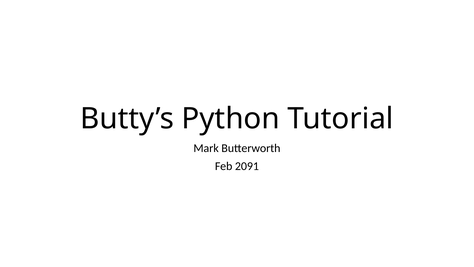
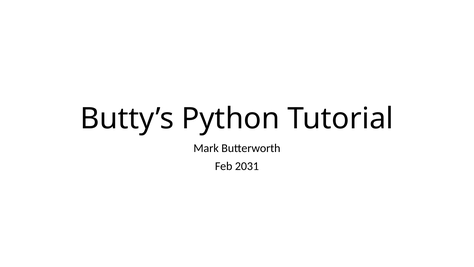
2091: 2091 -> 2031 (247, 166)
